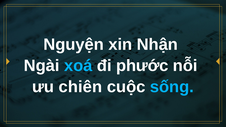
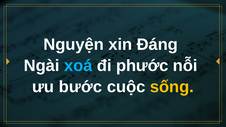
Nhận: Nhận -> Đáng (157, 45)
chiên: chiên -> bước (80, 87)
sống colour: light blue -> yellow (172, 87)
